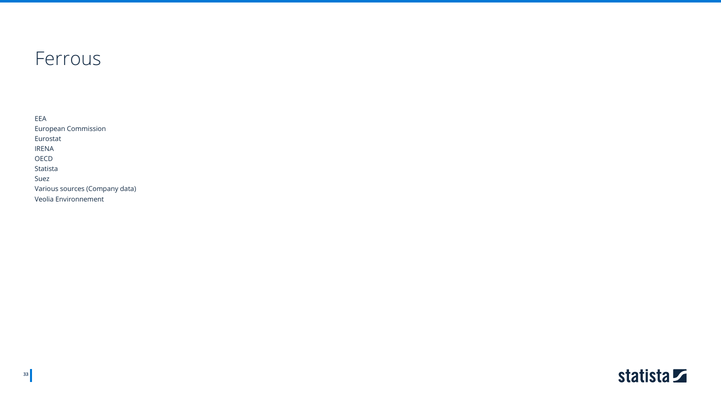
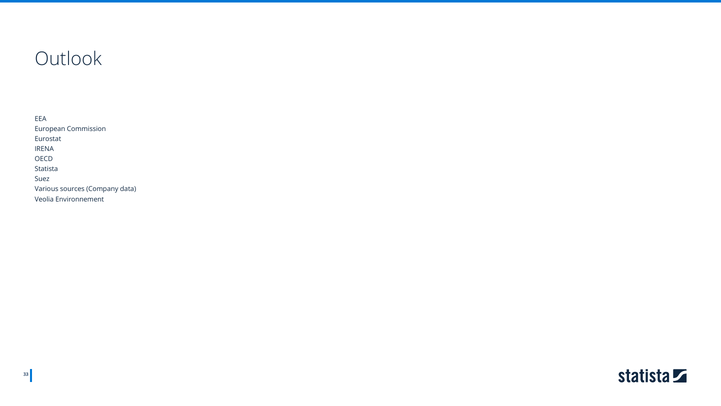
Ferrous: Ferrous -> Outlook (68, 59)
